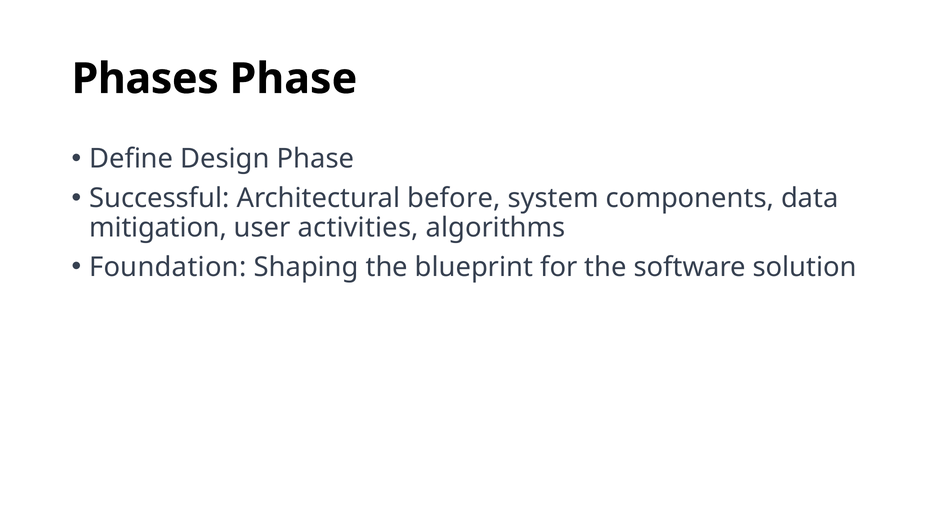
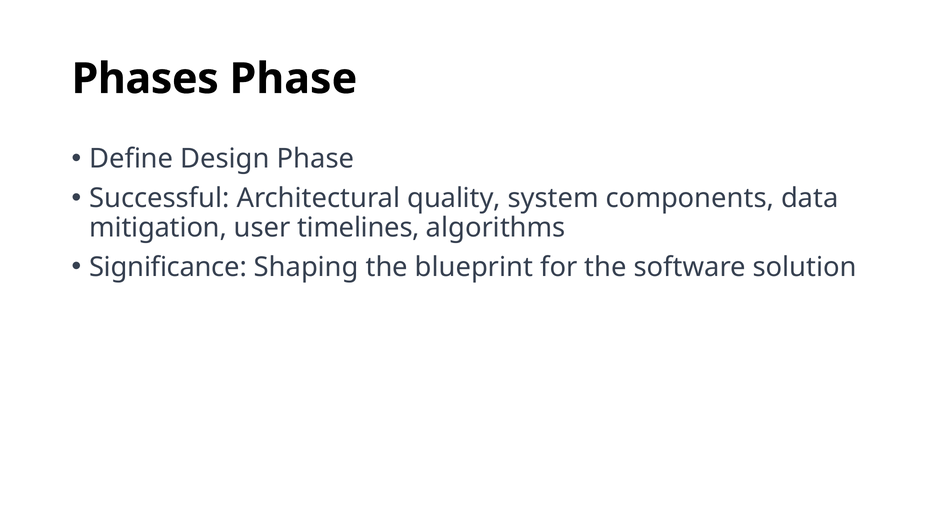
before: before -> quality (454, 198)
activities: activities -> timelines (358, 228)
Foundation: Foundation -> Significance (168, 267)
